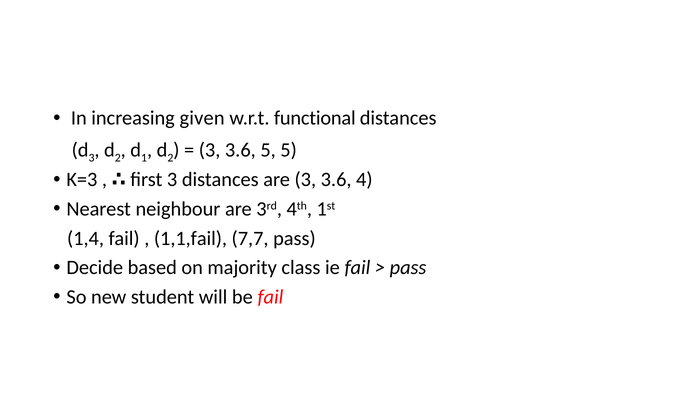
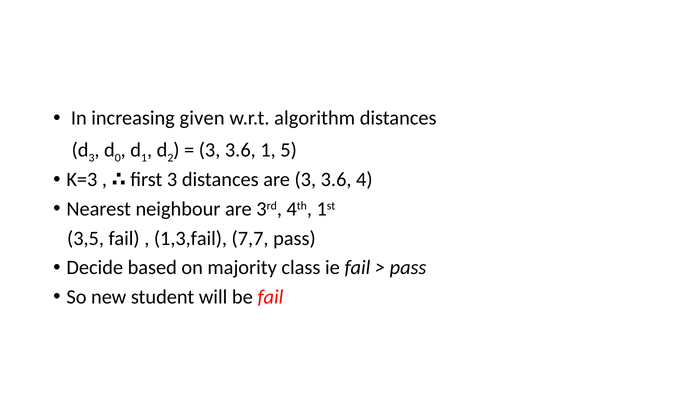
functional: functional -> algorithm (315, 118)
2: 2 -> 0 (118, 158)
3.6 5: 5 -> 1 (268, 150)
1,4: 1,4 -> 3,5 (86, 238)
1,1,fail: 1,1,fail -> 1,3,fail (191, 238)
